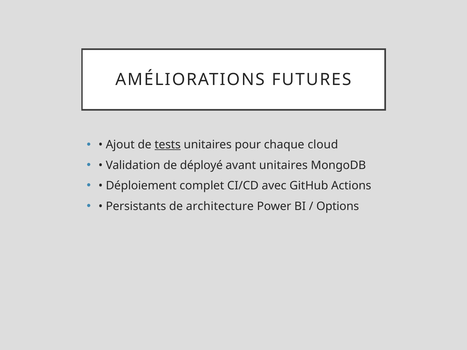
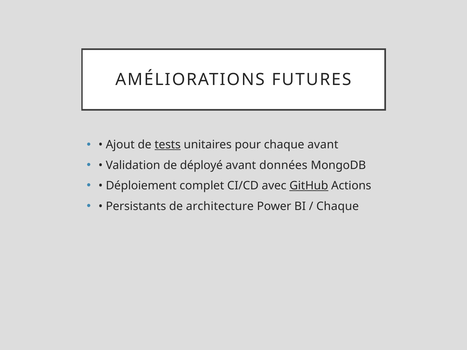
chaque cloud: cloud -> avant (323, 145)
avant unitaires: unitaires -> données (283, 165)
GitHub underline: none -> present (309, 186)
Options: Options -> Chaque (338, 206)
